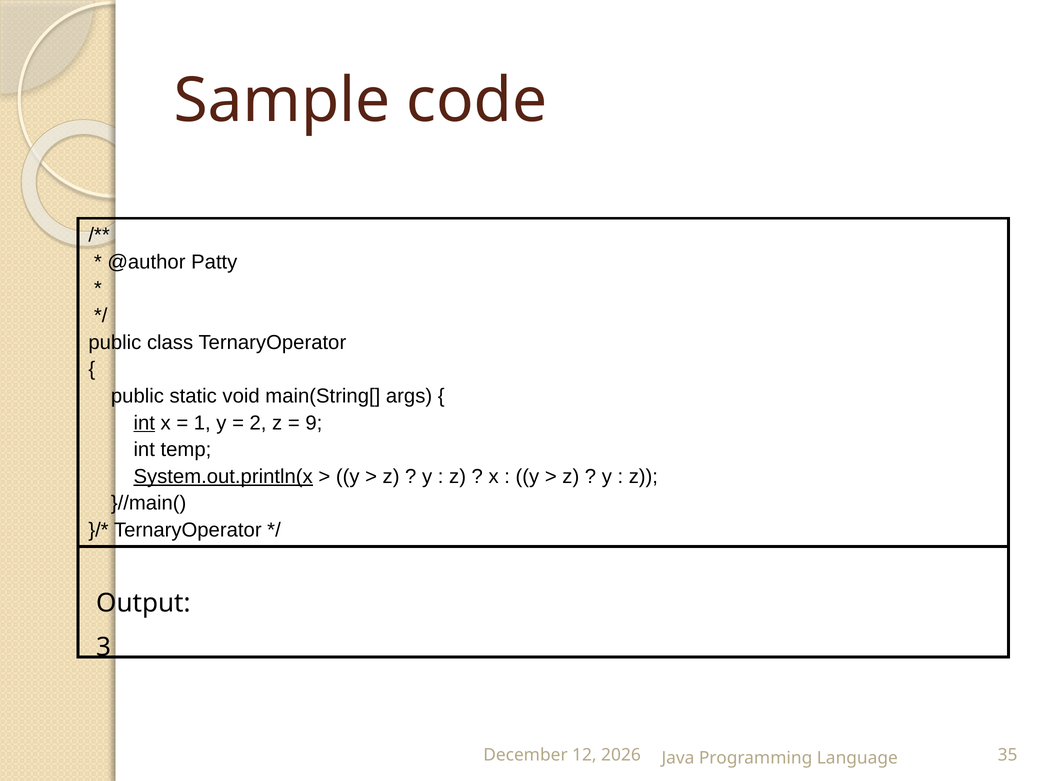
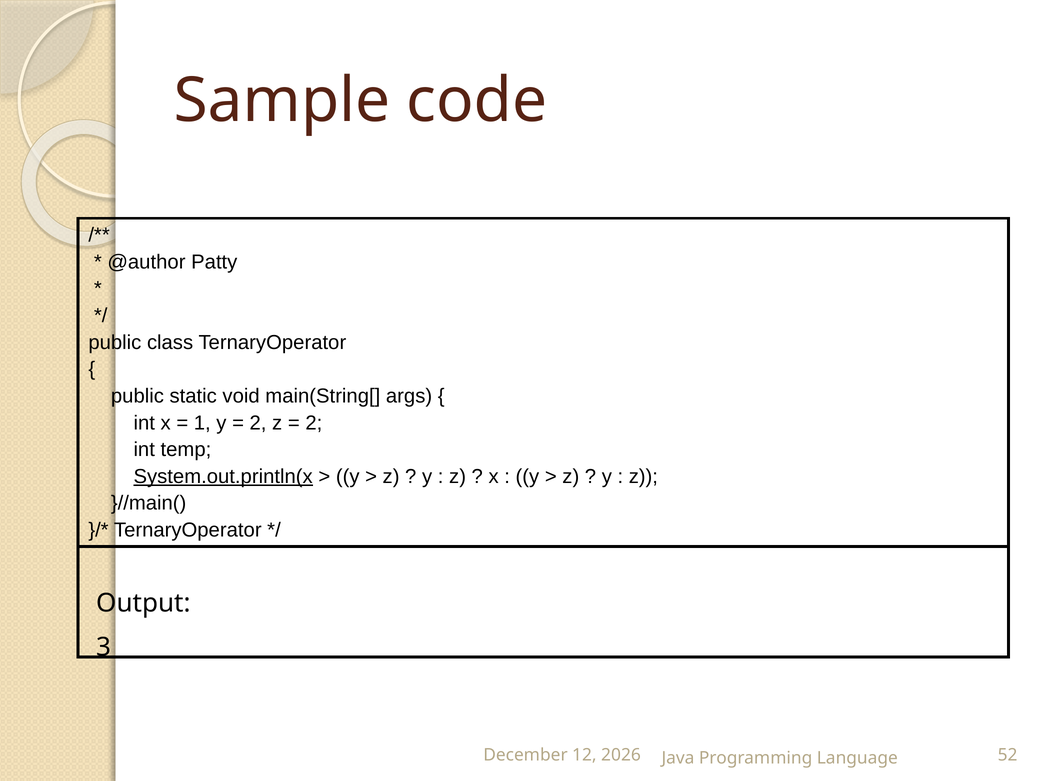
int underline: present -> none (144, 423)
9: 9 -> 2 (314, 423)
35: 35 -> 52 (1008, 756)
